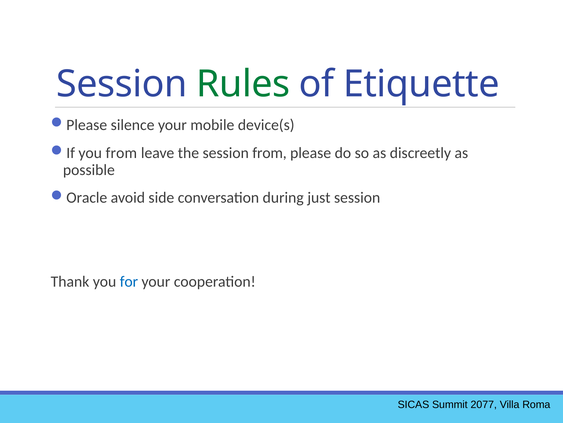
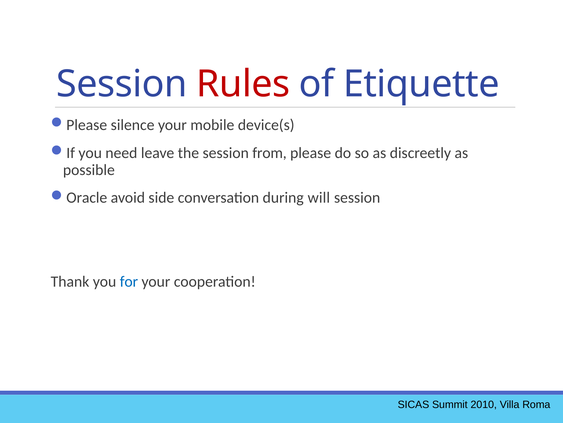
Rules colour: green -> red (243, 84)
you from: from -> need (121, 153)
just: just -> will (319, 197)
2077: 2077 -> 2010 (484, 404)
